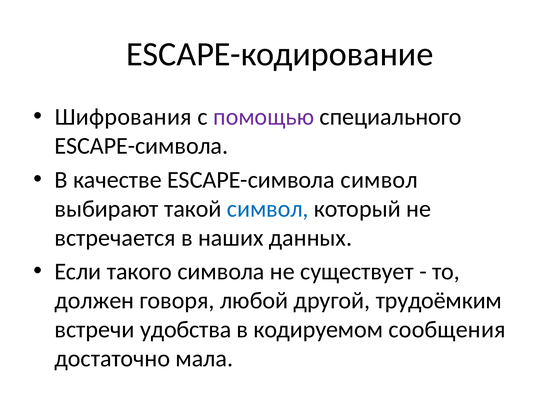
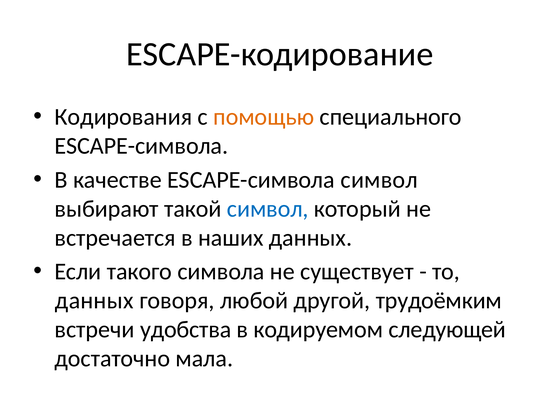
Шифрования: Шифрования -> Кодирования (123, 117)
помощью colour: purple -> orange (264, 117)
должен: должен -> данных (94, 301)
сообщения: сообщения -> следующей (447, 330)
